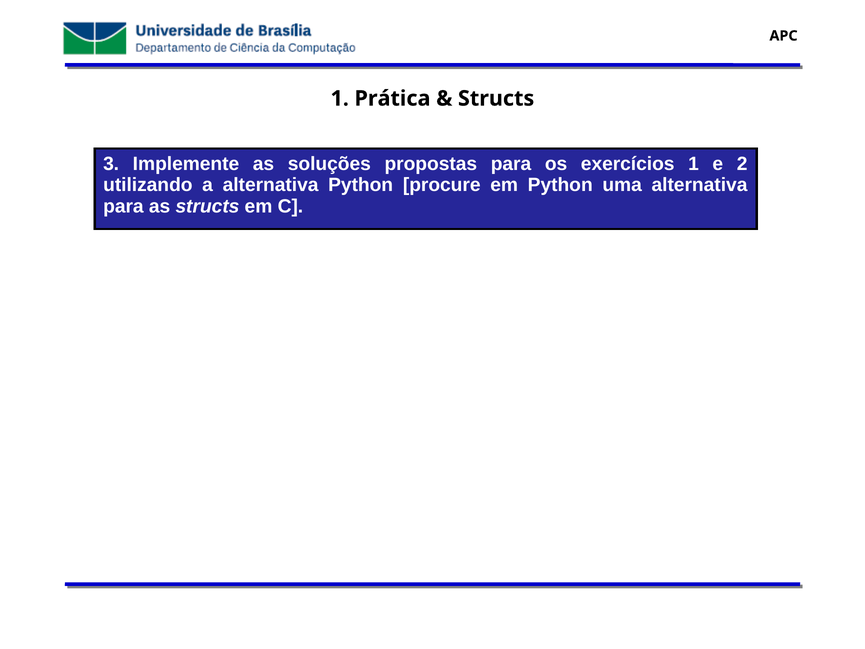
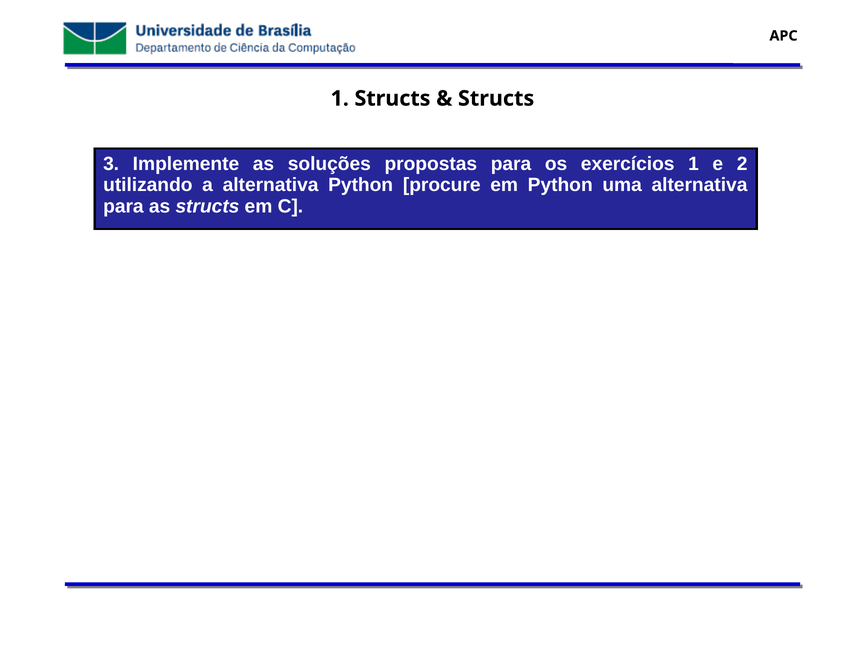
1 Prática: Prática -> Structs (392, 98)
